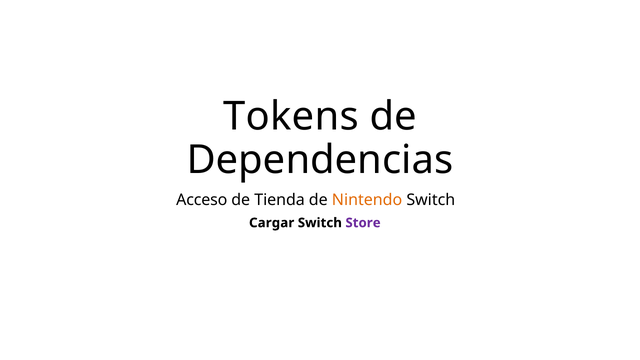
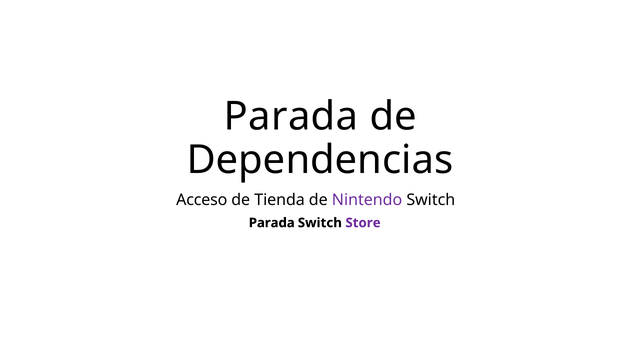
Tokens: Tokens -> Parada (291, 117)
Nintendo colour: orange -> purple (367, 200)
Cargar: Cargar -> Parada (272, 223)
